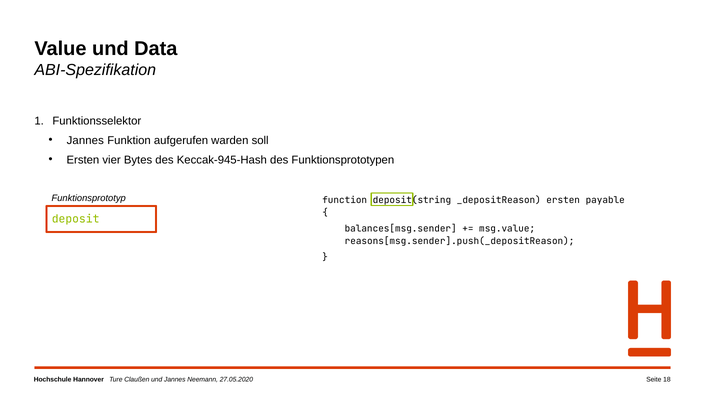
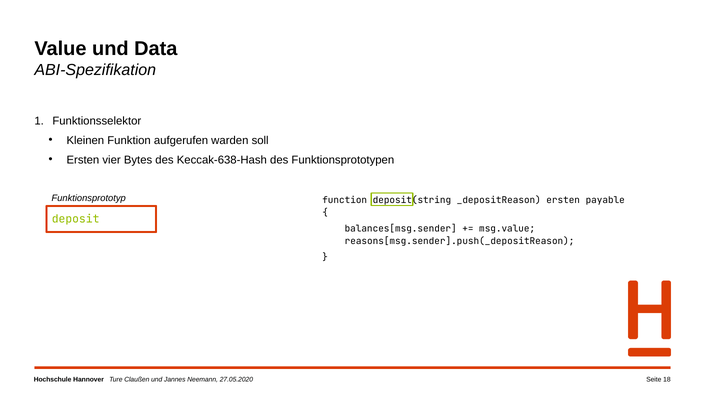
Jannes: Jannes -> Kleinen (85, 141)
Keccak-945-Hash: Keccak-945-Hash -> Keccak-638-Hash (222, 160)
